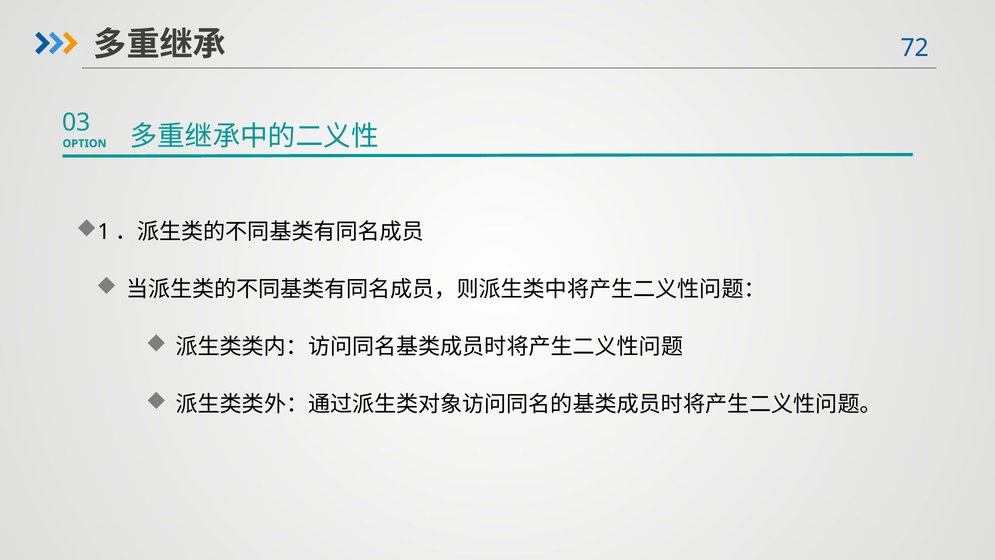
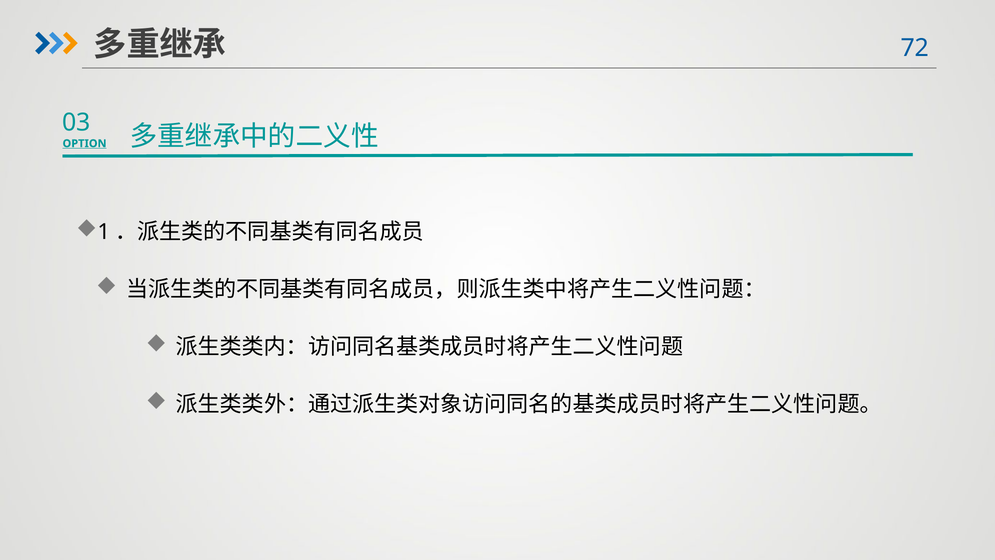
OPTION underline: none -> present (85, 143)
